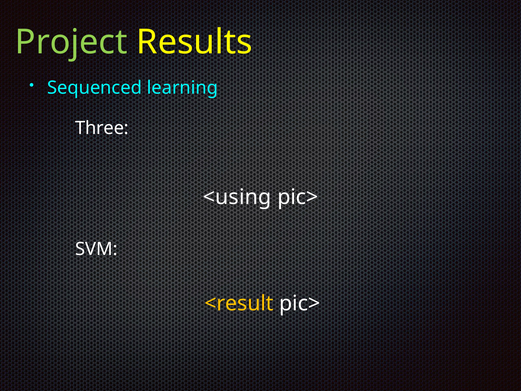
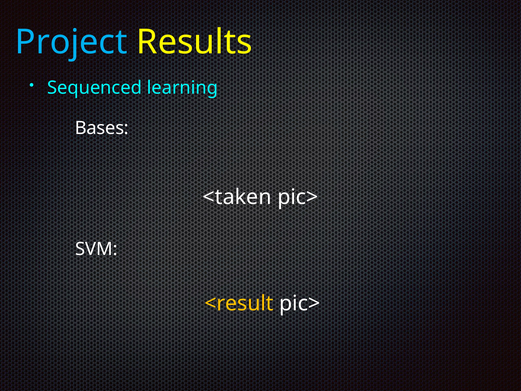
Project colour: light green -> light blue (71, 42)
Three: Three -> Bases (102, 128)
<using: <using -> <taken (237, 197)
